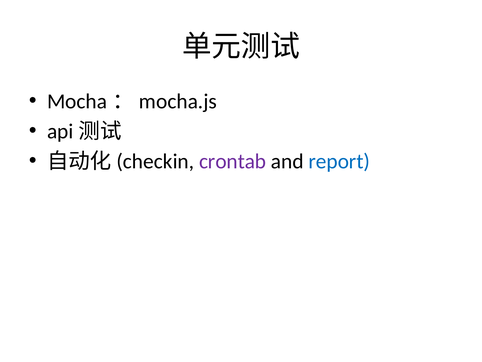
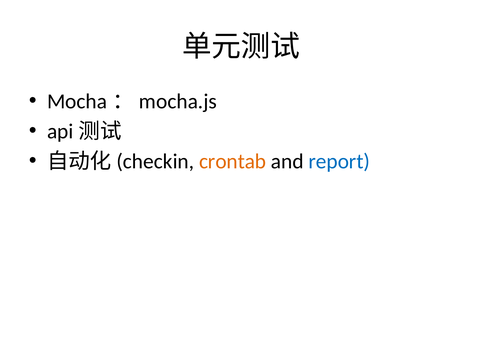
crontab colour: purple -> orange (233, 161)
